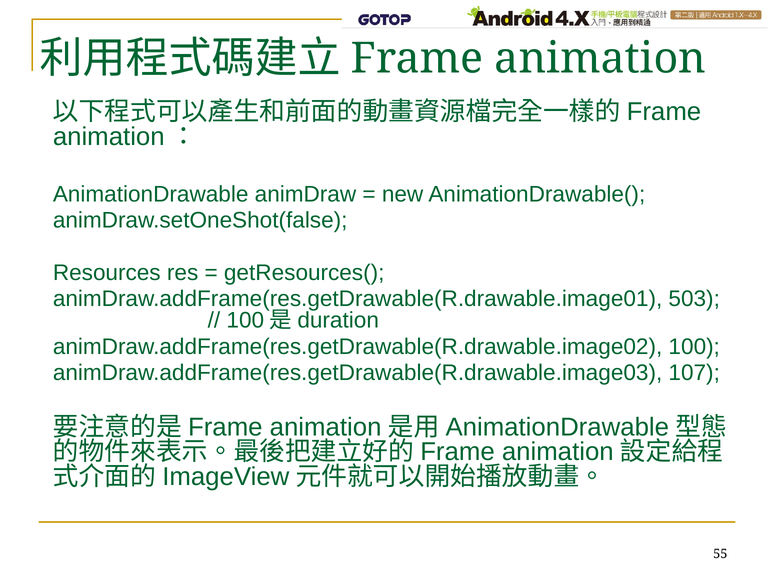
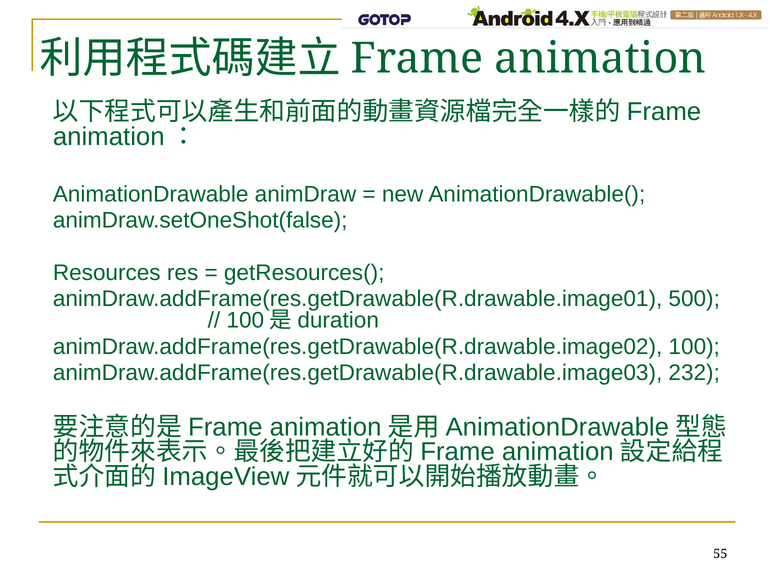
503: 503 -> 500 (694, 299)
107: 107 -> 232 (694, 373)
